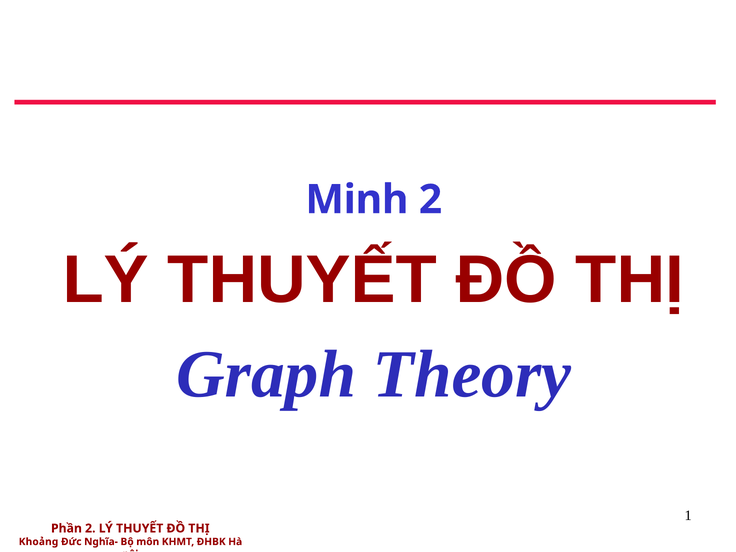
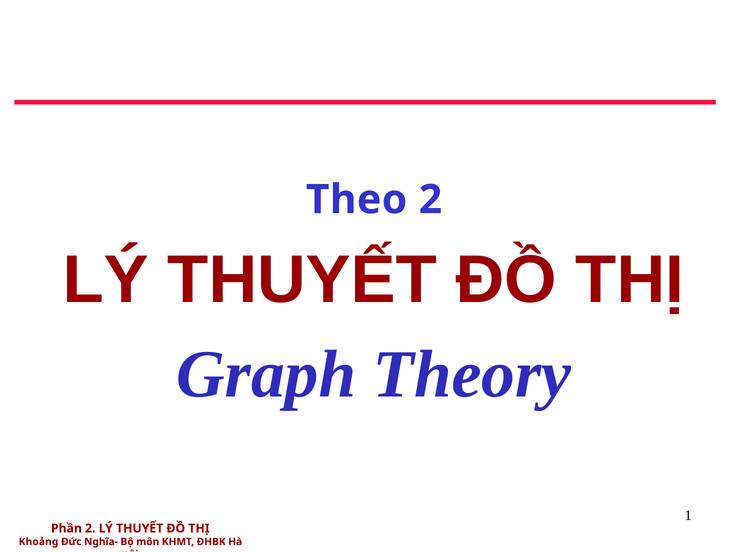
Minh: Minh -> Theo (357, 200)
